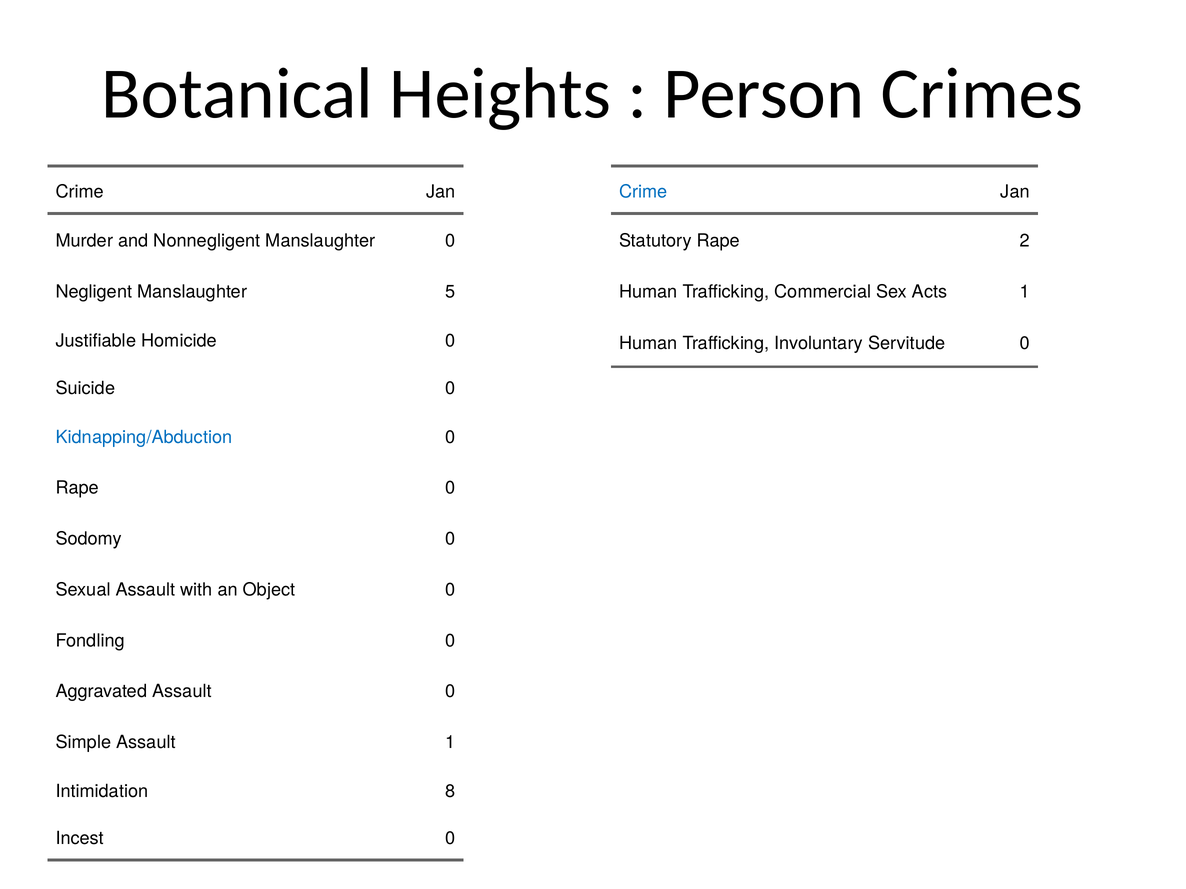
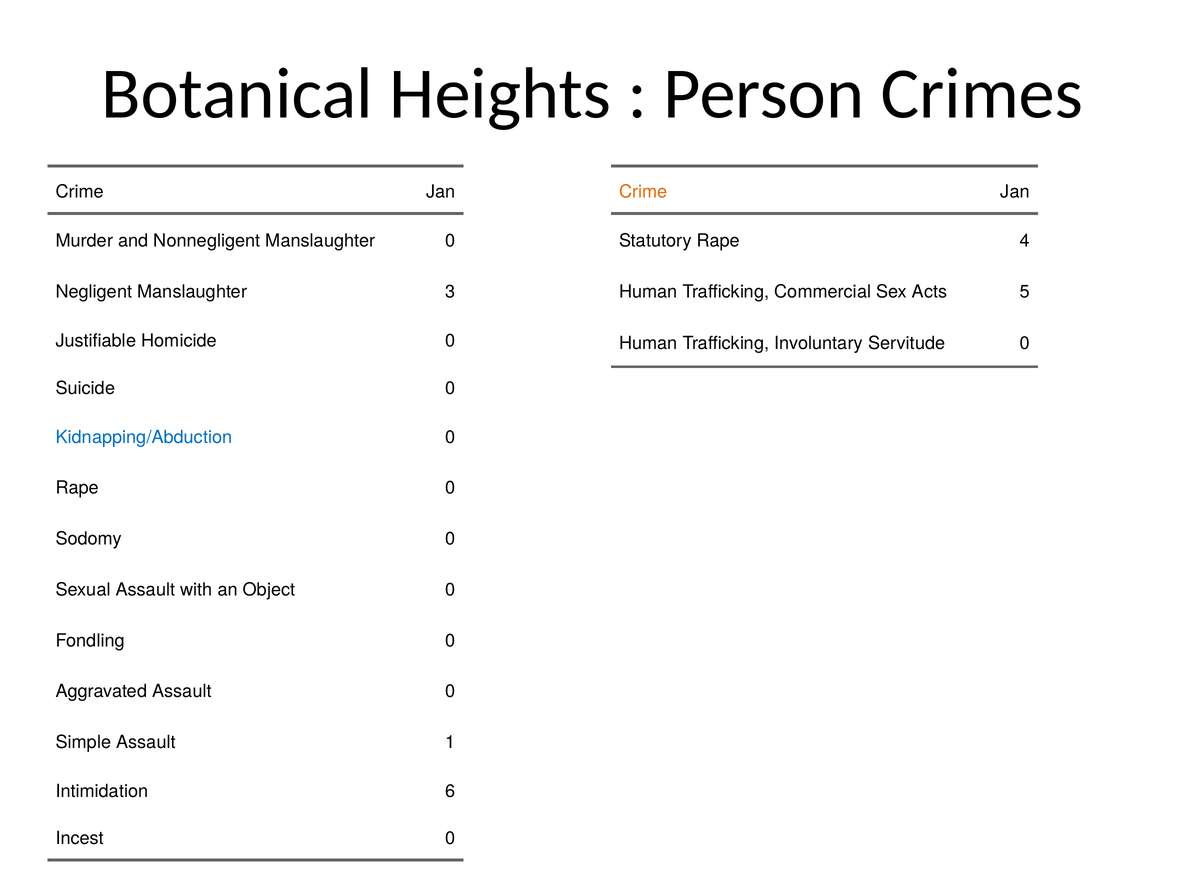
Crime colour: blue -> orange (643, 192)
2: 2 -> 4 (1025, 241)
5: 5 -> 3 (450, 292)
Acts 1: 1 -> 5 (1025, 292)
8: 8 -> 6 (450, 792)
